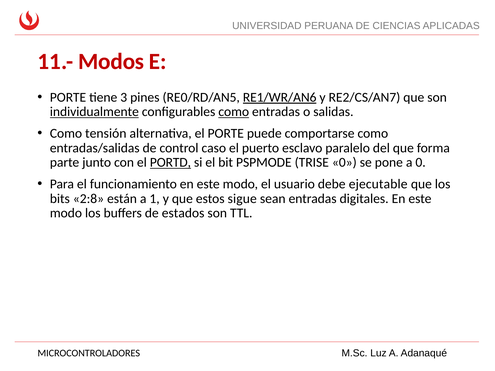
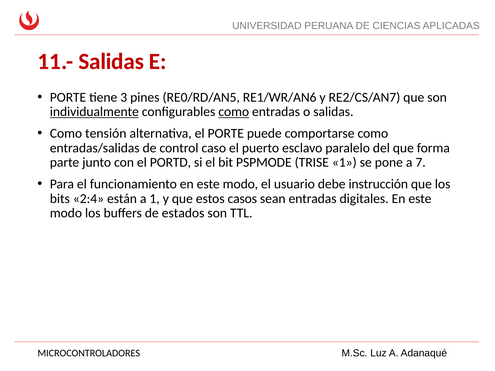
11.- Modos: Modos -> Salidas (111, 61)
RE1/WR/AN6 underline: present -> none (280, 97)
PORTD underline: present -> none (170, 163)
TRISE 0: 0 -> 1 (344, 163)
a 0: 0 -> 7 (421, 163)
ejecutable: ejecutable -> instrucción (378, 184)
2:8: 2:8 -> 2:4 (88, 199)
sigue: sigue -> casos (242, 199)
